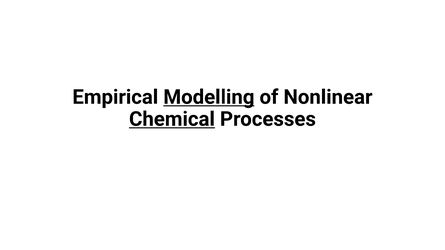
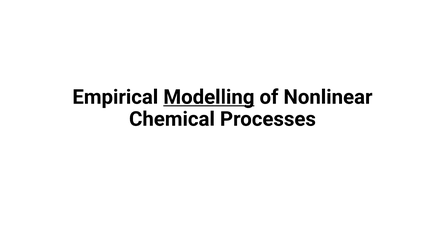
Chemical underline: present -> none (172, 119)
